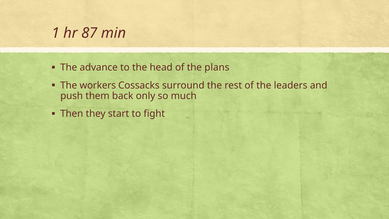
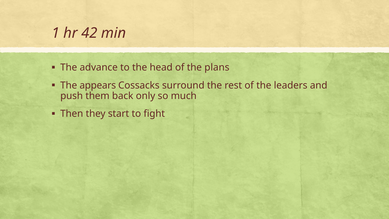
87: 87 -> 42 (89, 33)
workers: workers -> appears (98, 85)
